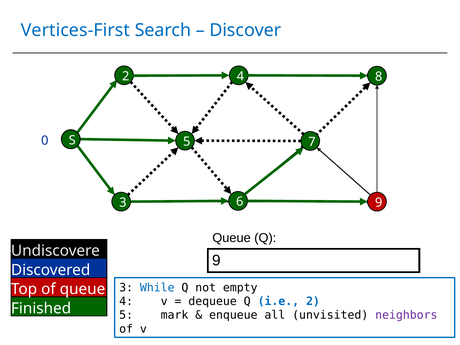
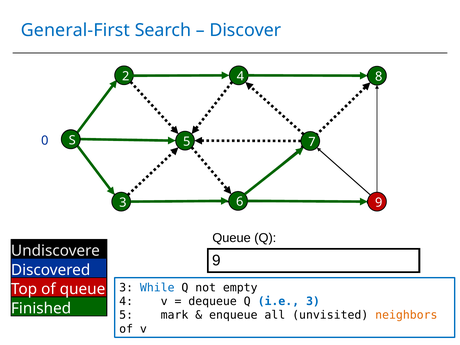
Vertices-First: Vertices-First -> General-First (75, 30)
i.e 2: 2 -> 3 (313, 301)
neighbors colour: purple -> orange (406, 315)
